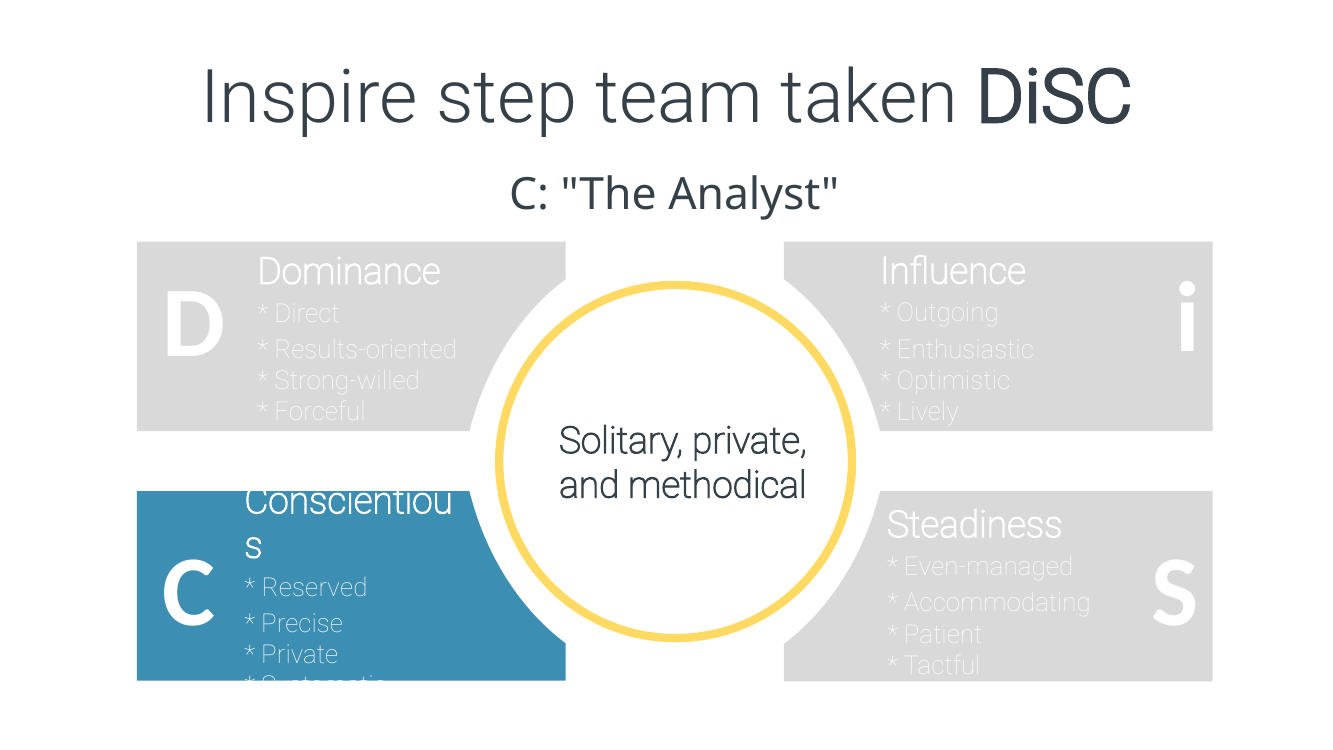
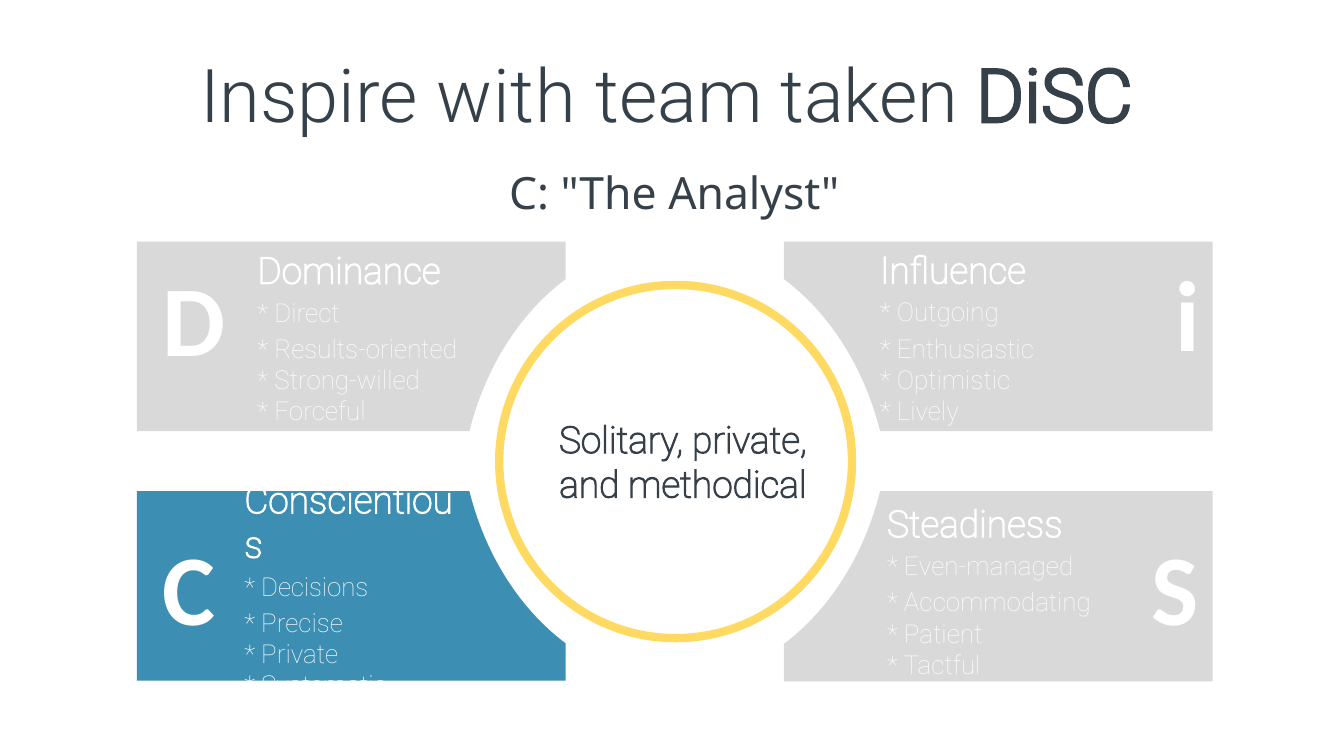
step: step -> with (506, 98)
Reserved: Reserved -> Decisions (315, 587)
